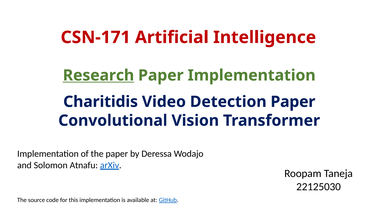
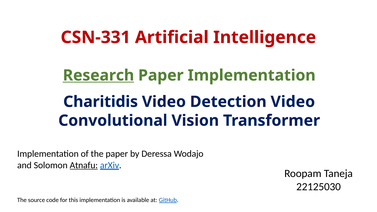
CSN-171: CSN-171 -> CSN-331 (96, 37)
Detection Paper: Paper -> Video (293, 102)
Atnafu underline: none -> present (84, 165)
